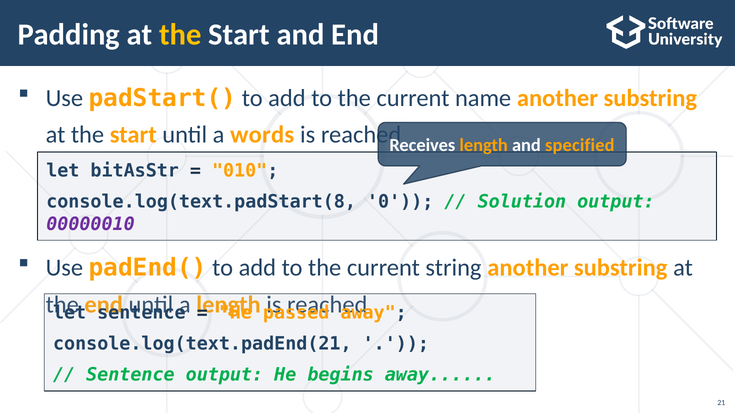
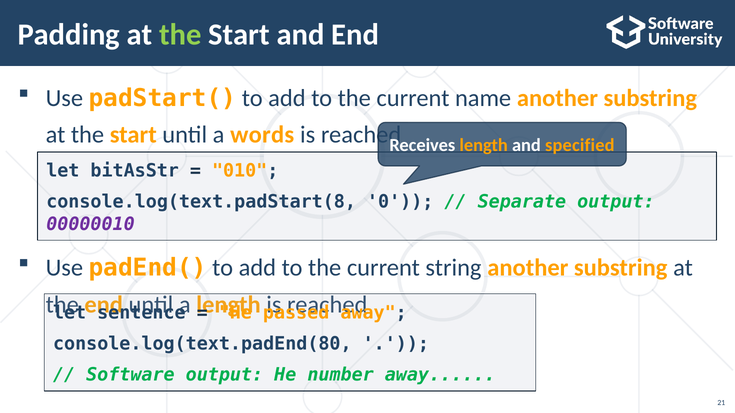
the colour: yellow -> light green (180, 35)
Solution: Solution -> Separate (522, 202)
console.log(text.padEnd(21: console.log(text.padEnd(21 -> console.log(text.padEnd(80 (202, 344)
Sentence: Sentence -> Software (130, 375)
begins: begins -> number (341, 375)
